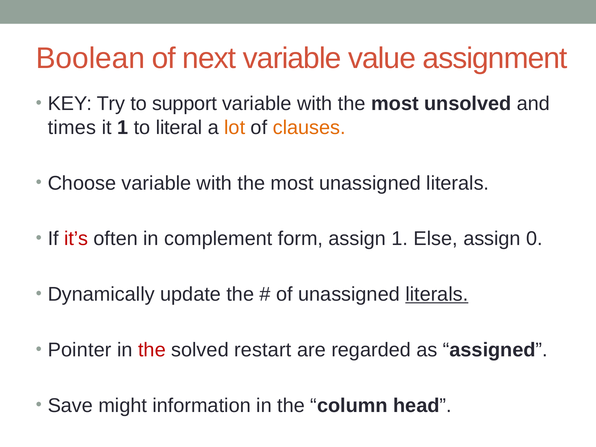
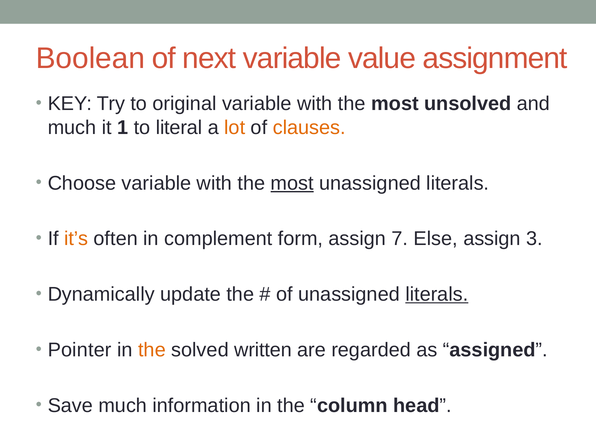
support: support -> original (184, 104)
times: times -> much (72, 128)
most underline: none -> present (292, 183)
it’s colour: red -> orange (76, 239)
assign 1: 1 -> 7 (400, 239)
0: 0 -> 3 (535, 239)
the colour: red -> orange (152, 350)
restart: restart -> written (263, 350)
Save might: might -> much (123, 406)
